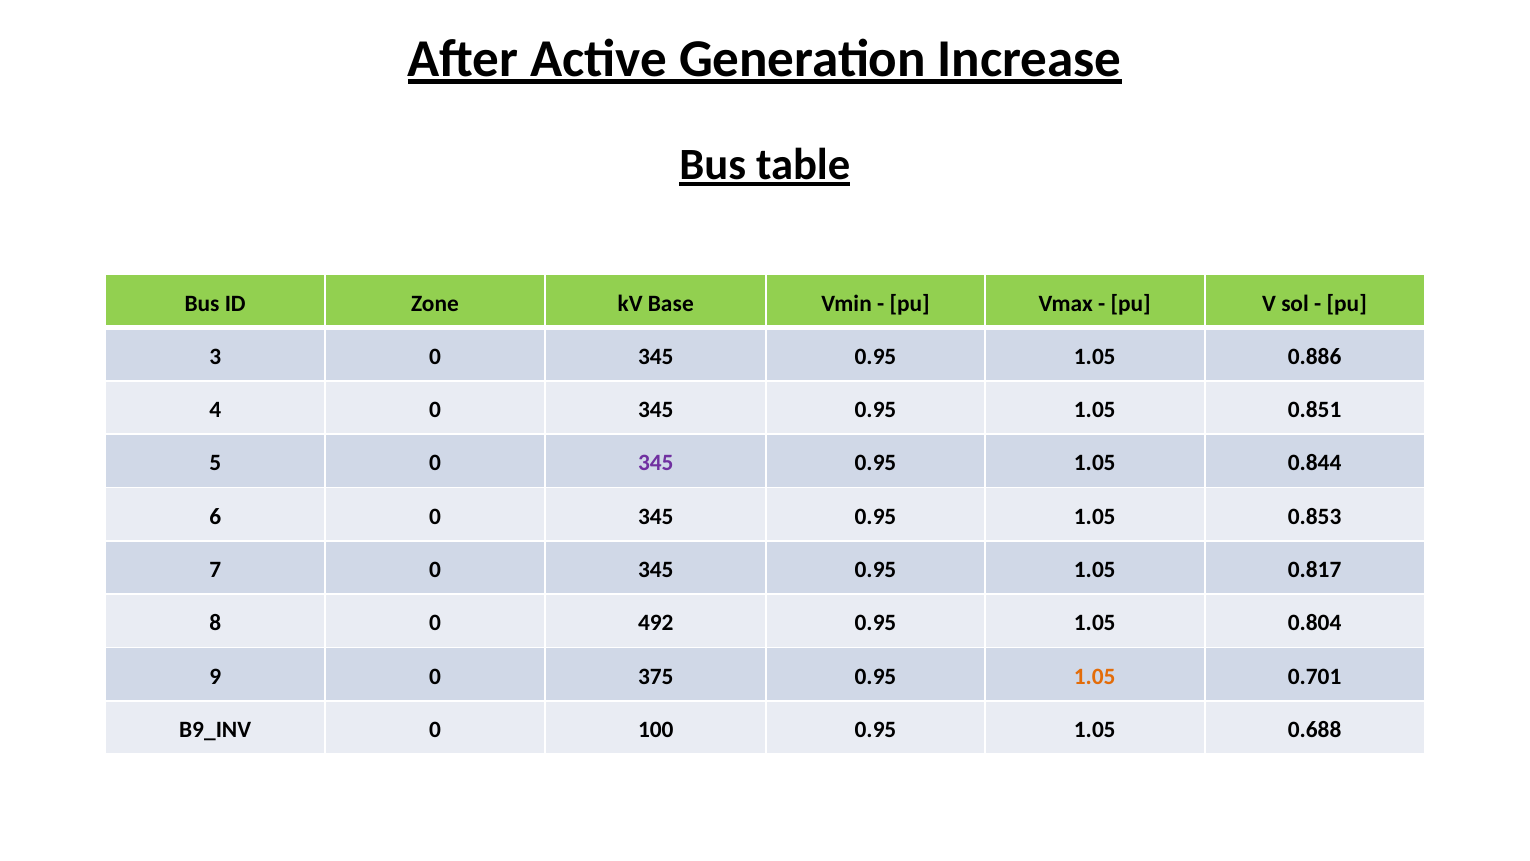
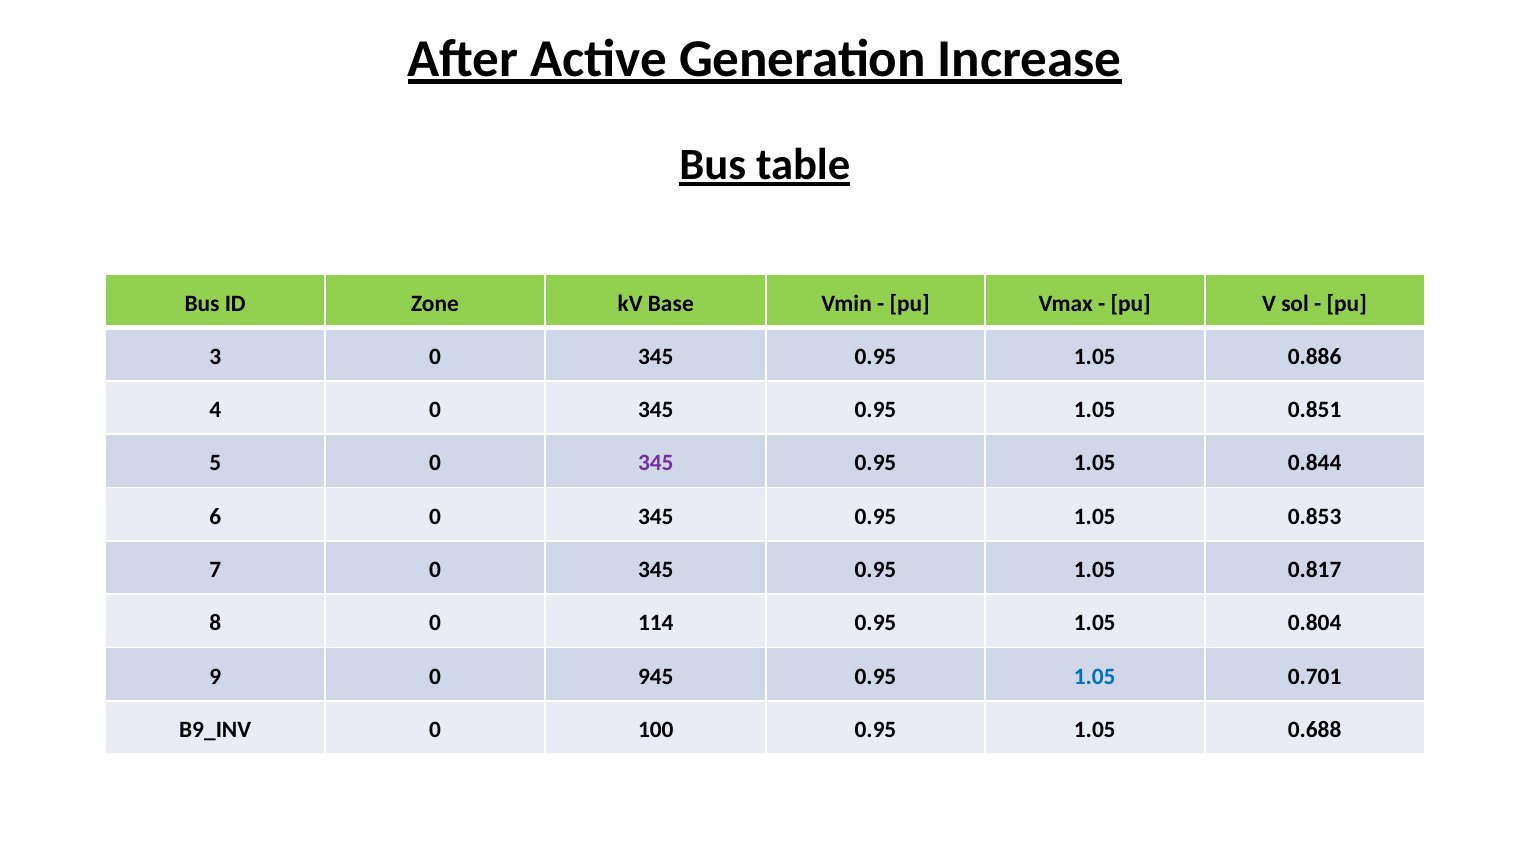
492: 492 -> 114 (656, 623)
375: 375 -> 945 (656, 676)
1.05 colour: orange -> blue (1095, 676)
